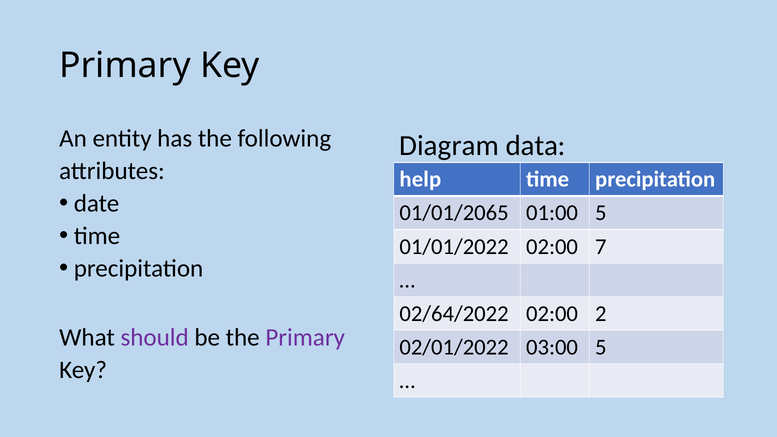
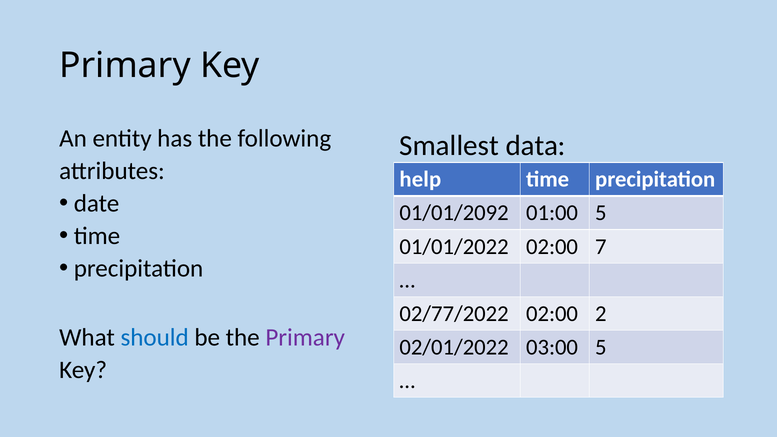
Diagram: Diagram -> Smallest (449, 146)
01/01/2065: 01/01/2065 -> 01/01/2092 (454, 213)
02/64/2022: 02/64/2022 -> 02/77/2022 (454, 314)
should colour: purple -> blue (155, 337)
